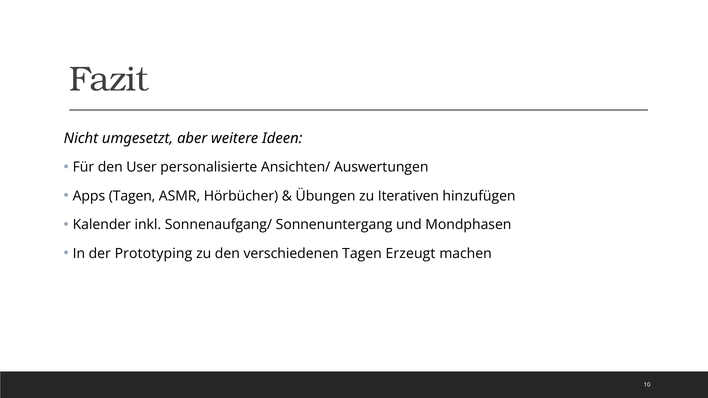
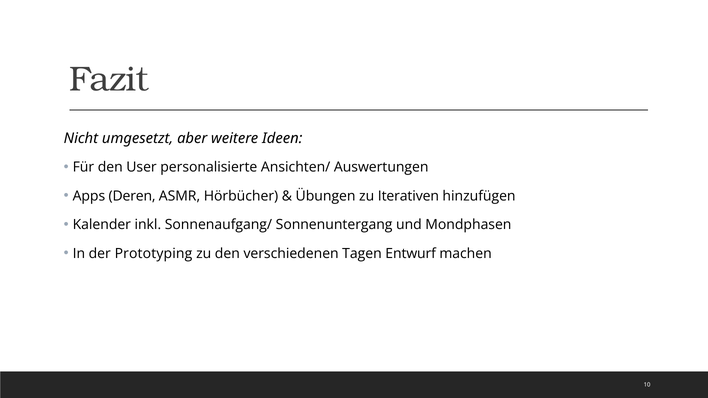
Apps Tagen: Tagen -> Deren (132, 196)
Erzeugt: Erzeugt -> Entwurf (411, 254)
